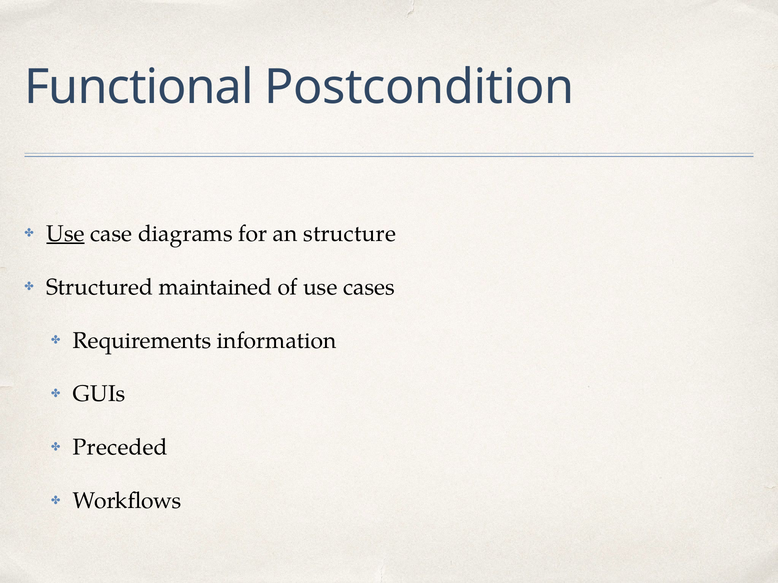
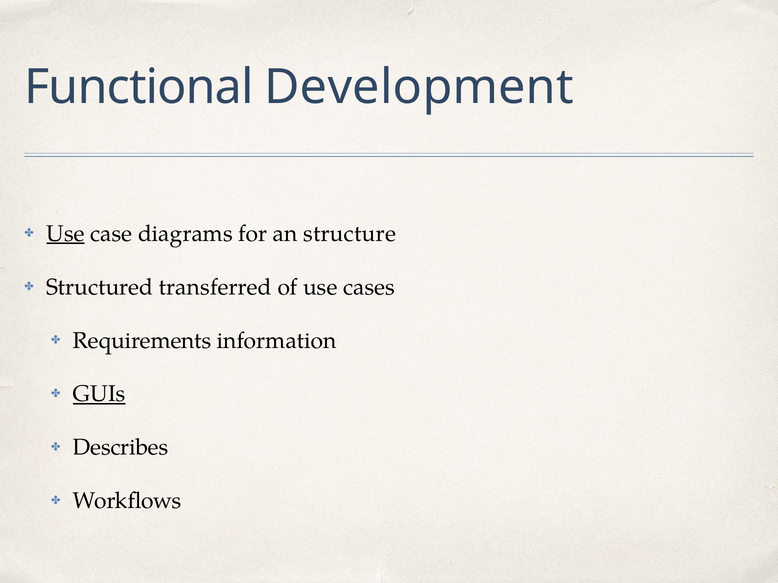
Postcondition: Postcondition -> Development (419, 87)
maintained: maintained -> transferred (215, 287)
GUIs underline: none -> present (99, 394)
Preceded: Preceded -> Describes (121, 448)
